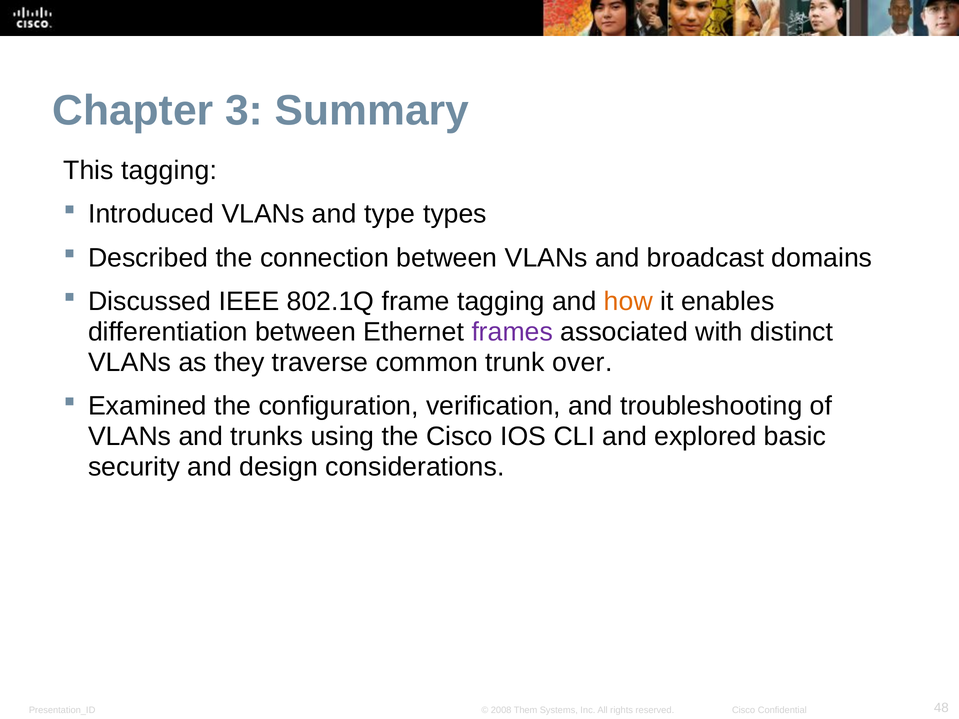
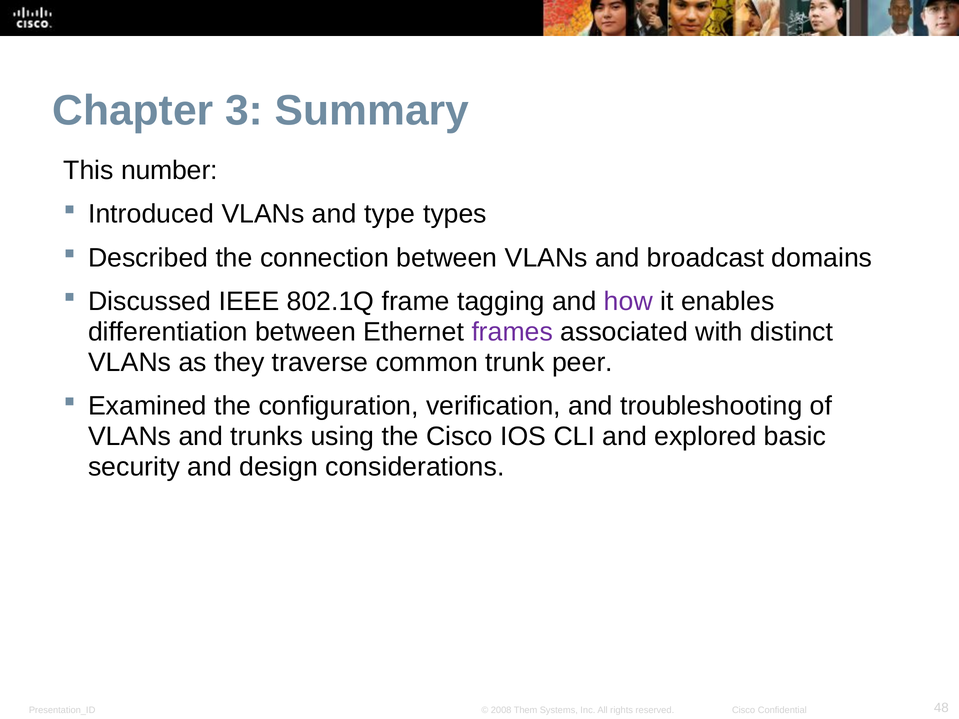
This tagging: tagging -> number (169, 171)
how colour: orange -> purple (628, 302)
over: over -> peer (582, 362)
